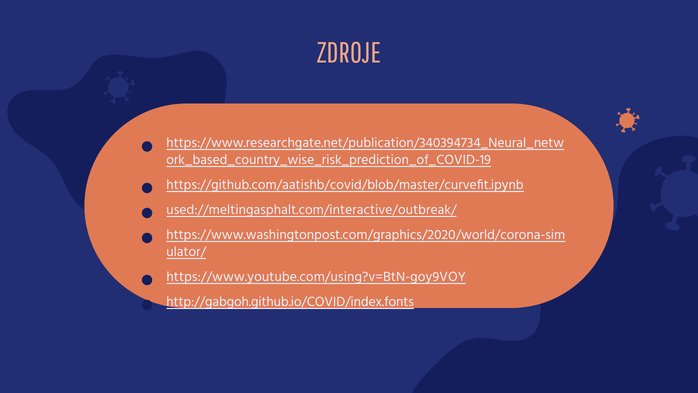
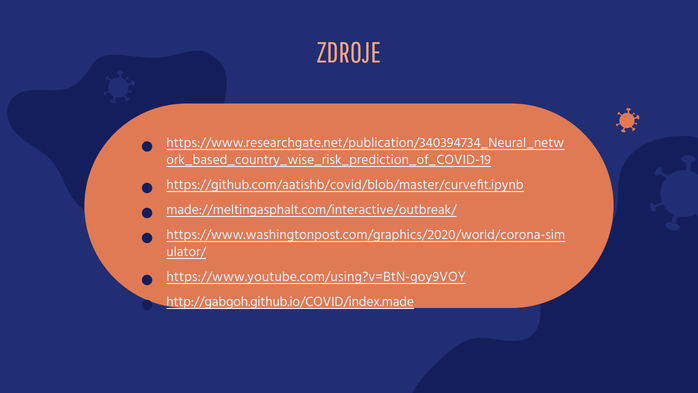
used://meltingasphalt.com/interactive/outbreak/: used://meltingasphalt.com/interactive/outbreak/ -> made://meltingasphalt.com/interactive/outbreak/ (311, 210)
http://gabgoh.github.io/COVID/index.fonts: http://gabgoh.github.io/COVID/index.fonts -> http://gabgoh.github.io/COVID/index.made (290, 302)
